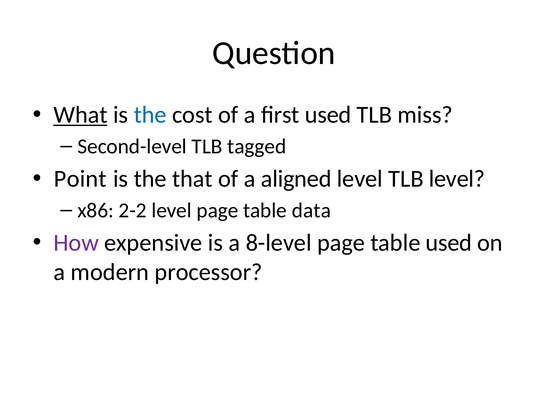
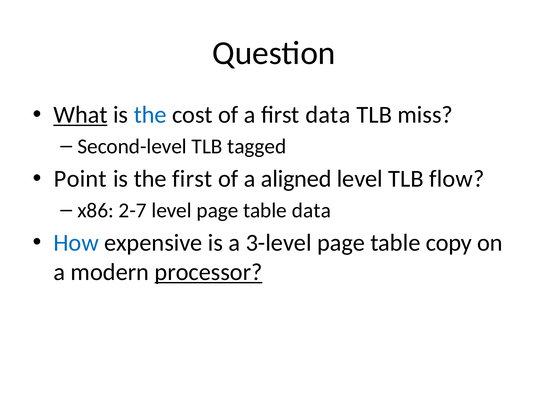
first used: used -> data (328, 115)
the that: that -> first (192, 179)
TLB level: level -> flow (457, 179)
2-2: 2-2 -> 2-7 (133, 210)
How colour: purple -> blue (76, 243)
8-level: 8-level -> 3-level (279, 243)
table used: used -> copy (449, 243)
processor underline: none -> present (209, 272)
